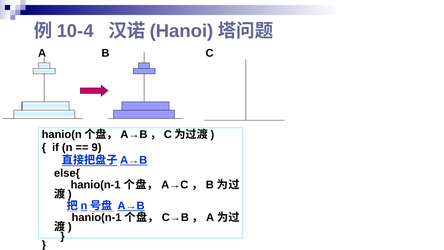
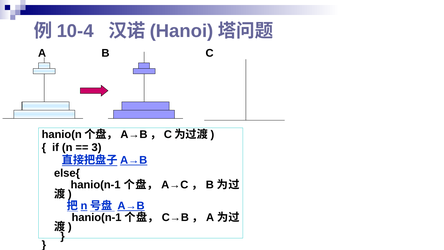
9: 9 -> 3 (97, 147)
